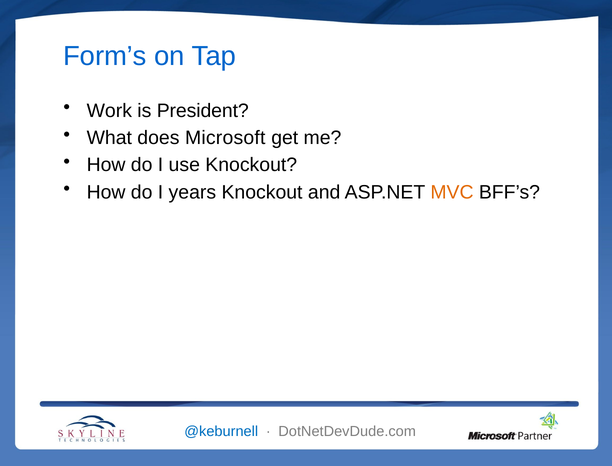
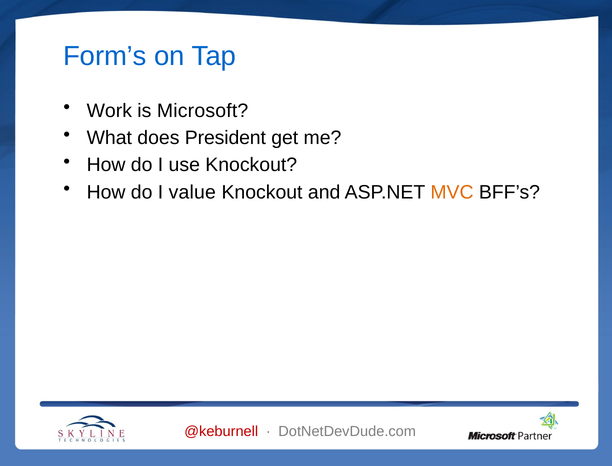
President: President -> Microsoft (203, 111)
Microsoft: Microsoft -> President (225, 138)
years: years -> value (192, 192)
@keburnell colour: blue -> red (221, 431)
